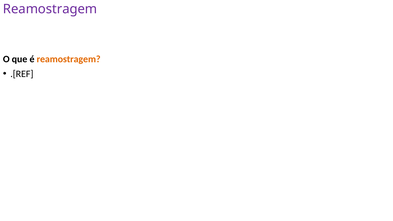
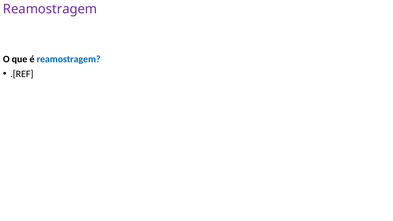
reamostragem colour: orange -> blue (69, 59)
